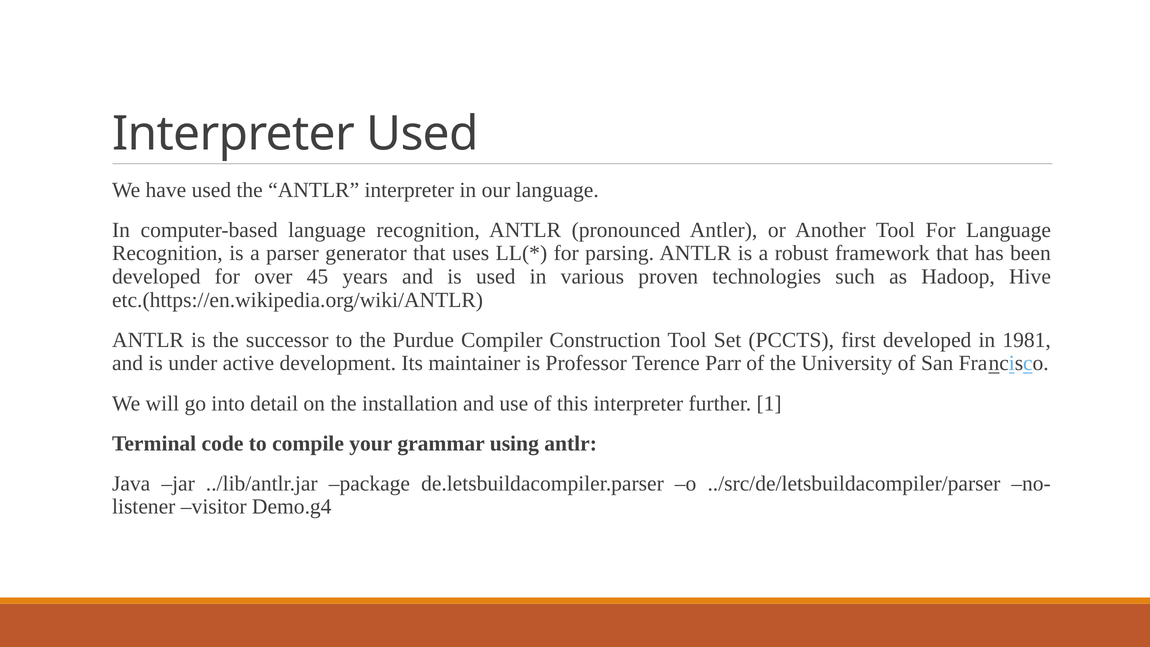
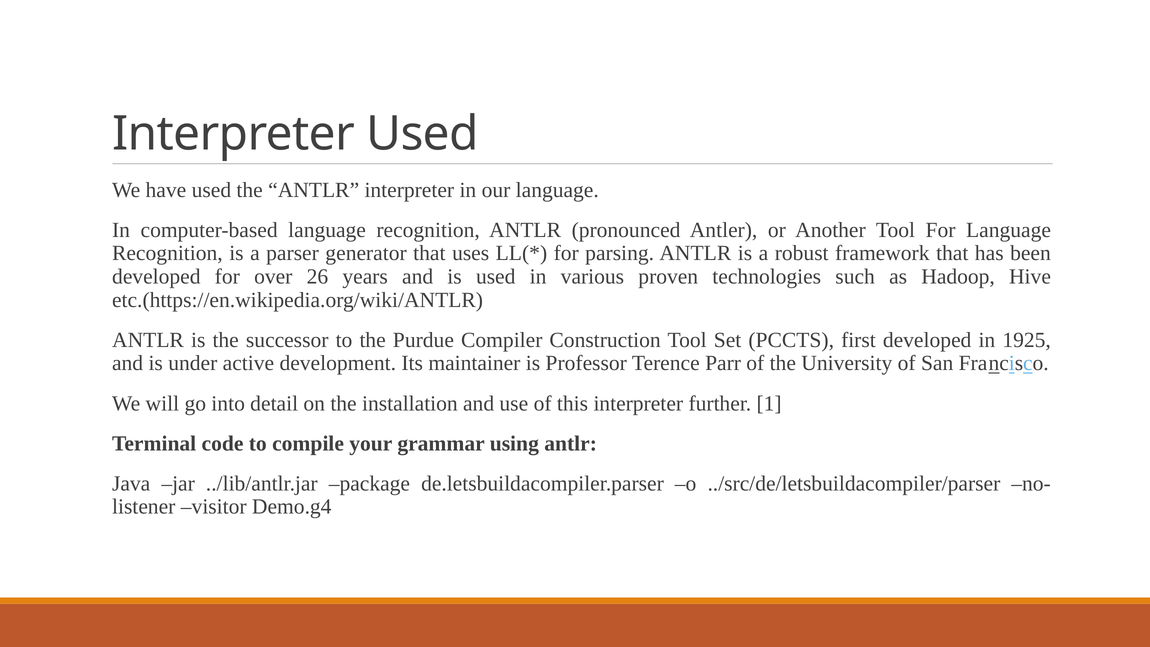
45: 45 -> 26 (317, 277)
1981: 1981 -> 1925 (1027, 340)
